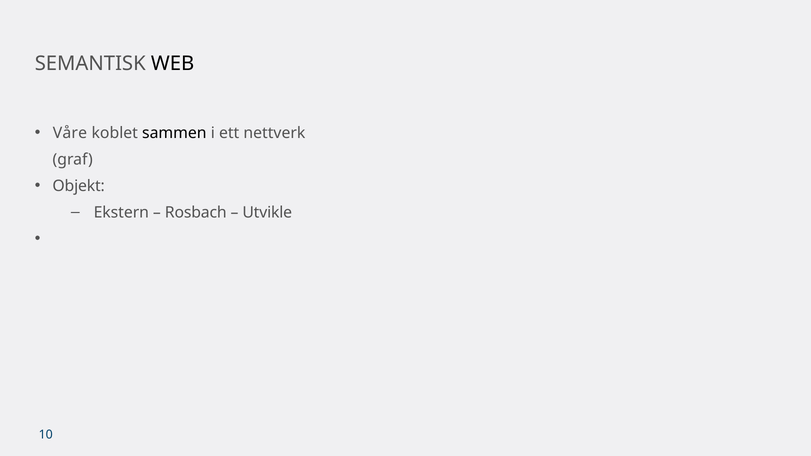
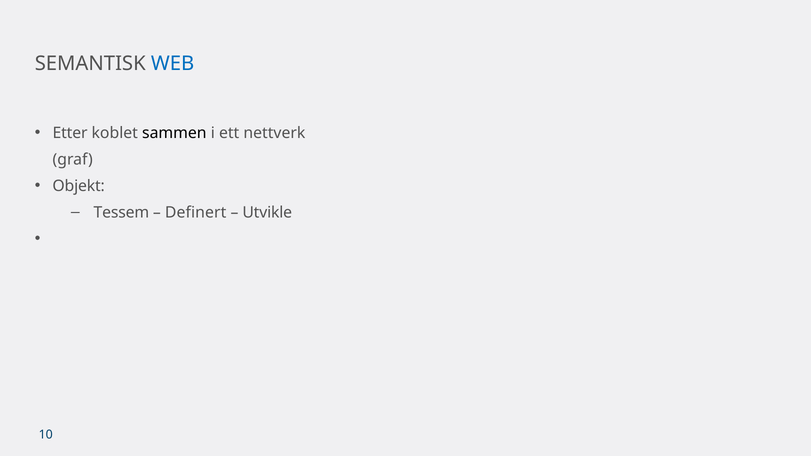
WEB colour: black -> blue (173, 63)
Våre: Våre -> Etter (70, 133)
Ekstern: Ekstern -> Tessem (121, 213)
Rosbach: Rosbach -> Definert (196, 213)
